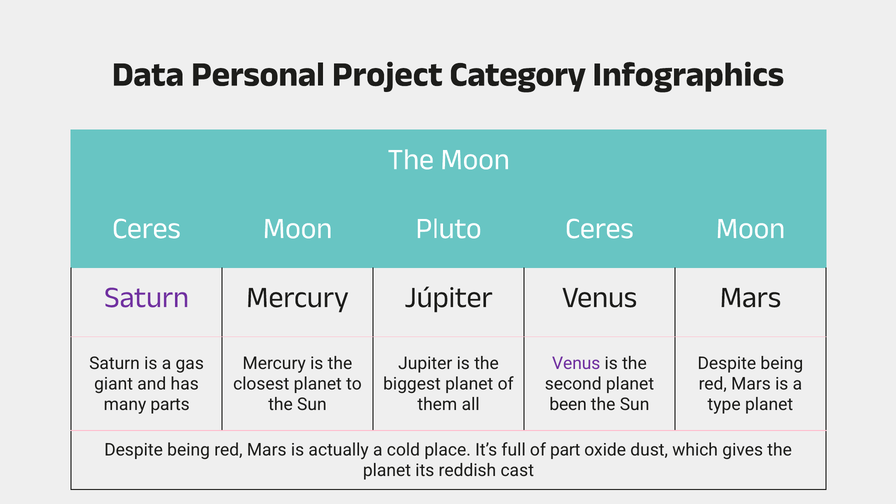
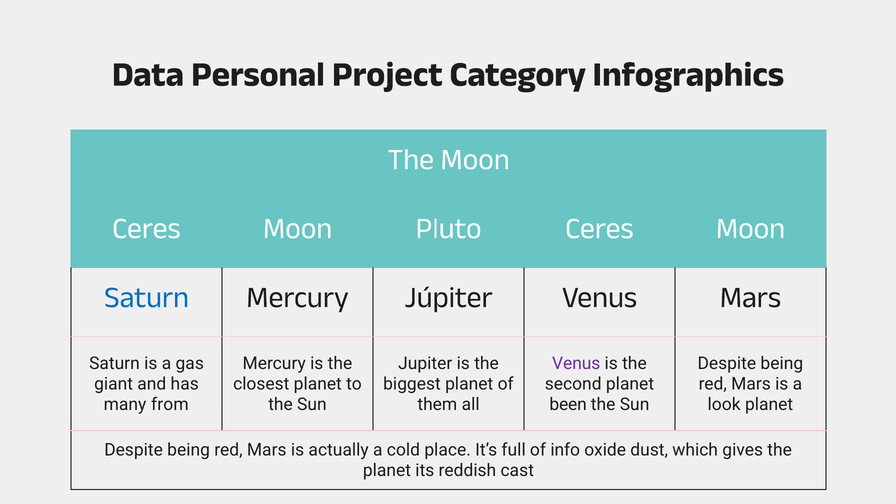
Saturn colour: purple -> blue (147, 297)
parts: parts -> from (170, 404)
type: type -> look (724, 404)
part: part -> info (565, 450)
